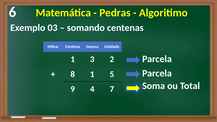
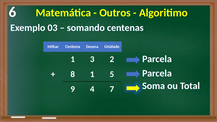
Pedras: Pedras -> Outros (115, 13)
